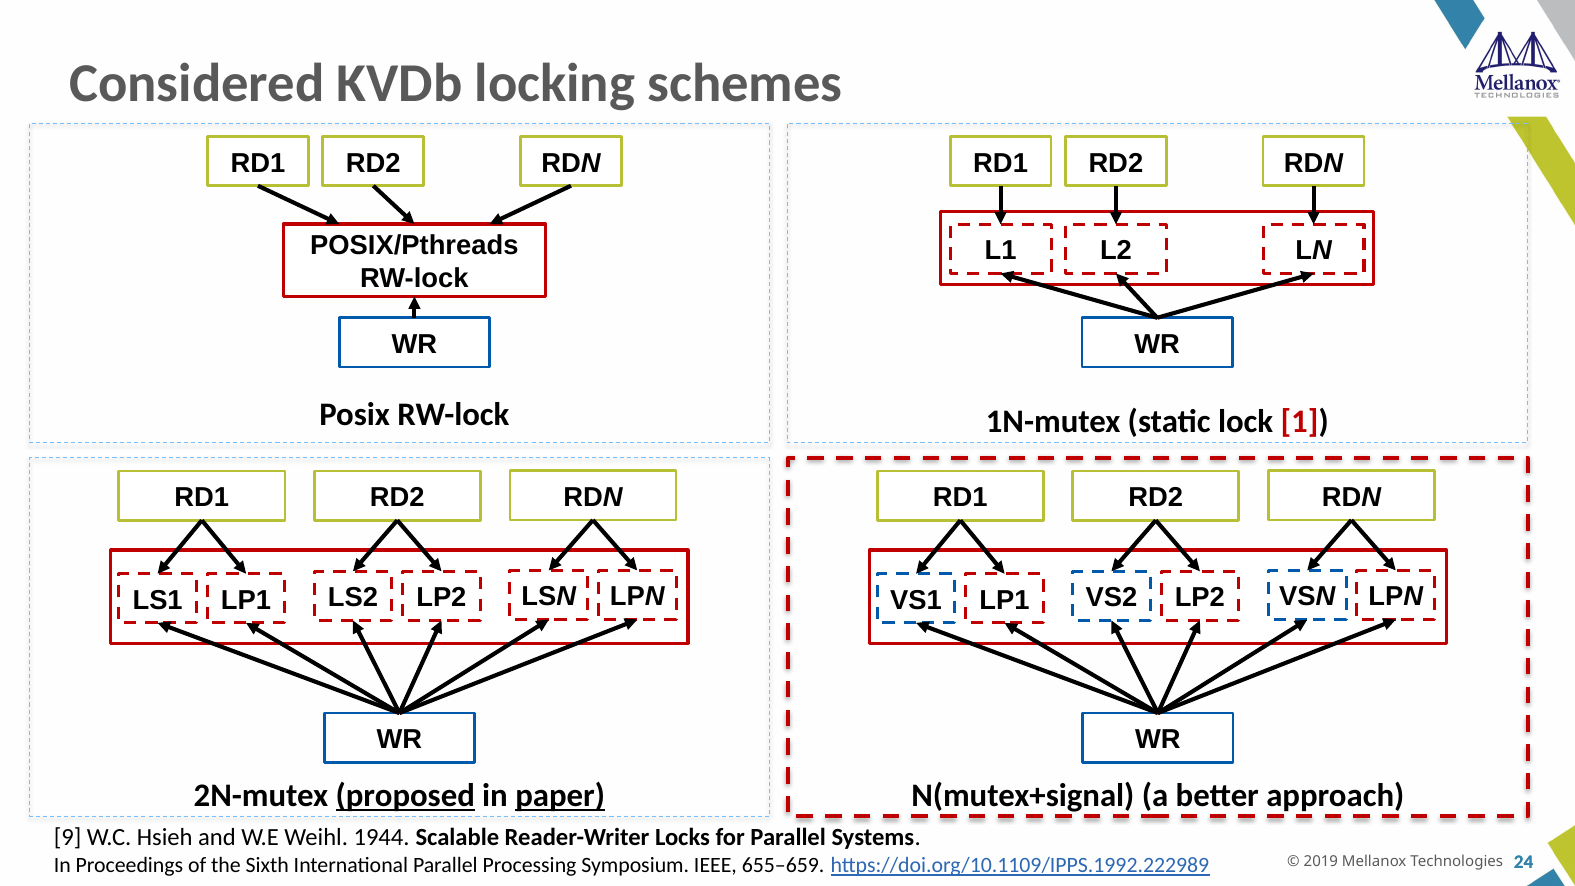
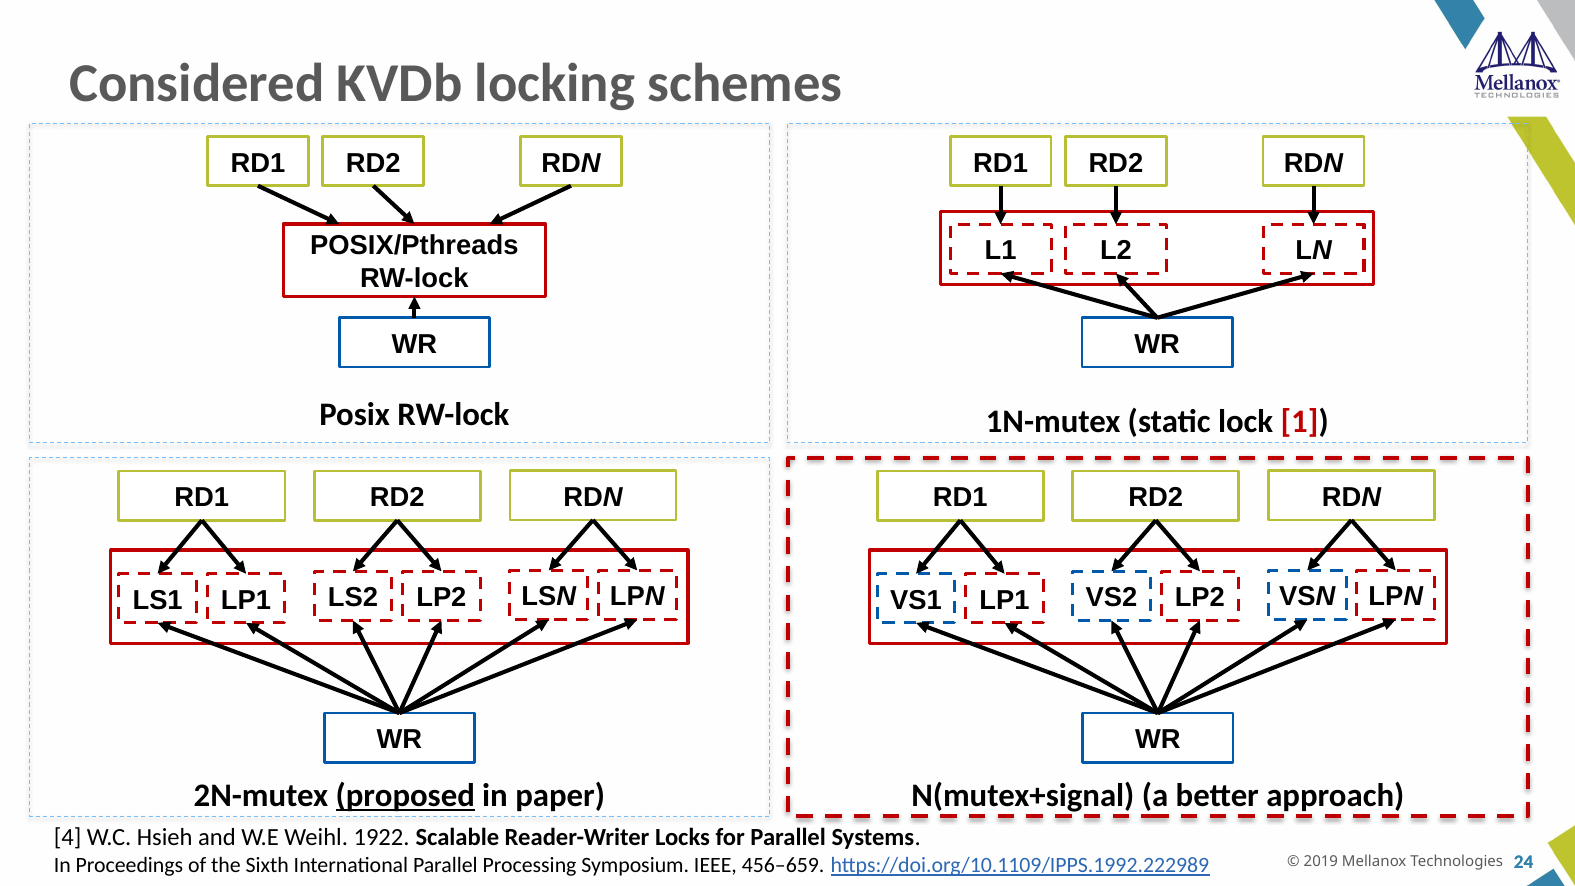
paper underline: present -> none (560, 796)
9: 9 -> 4 (68, 838)
1944: 1944 -> 1922 (382, 838)
655–659: 655–659 -> 456–659 (783, 865)
